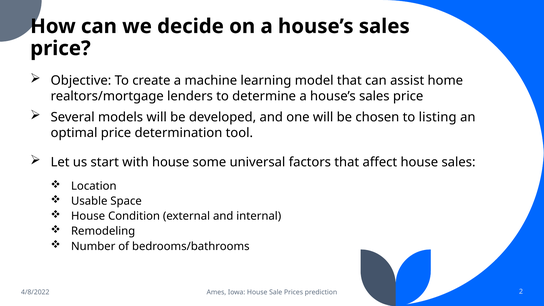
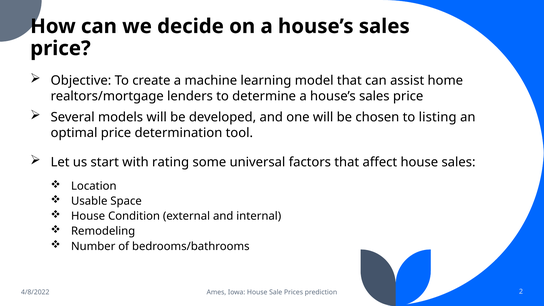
with house: house -> rating (171, 162)
